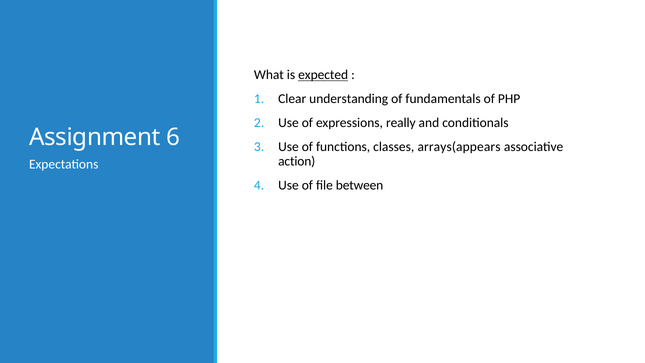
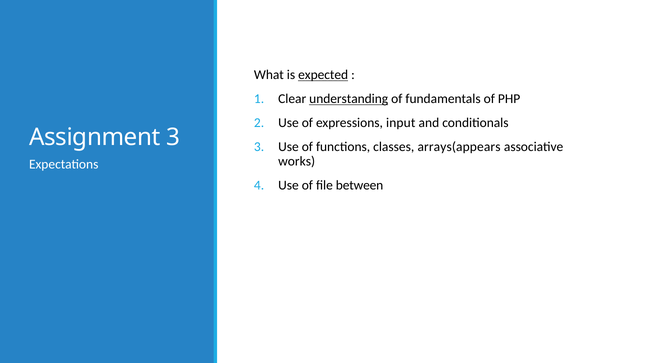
understanding underline: none -> present (349, 99)
really: really -> input (401, 123)
Assignment 6: 6 -> 3 (173, 137)
action: action -> works (297, 161)
